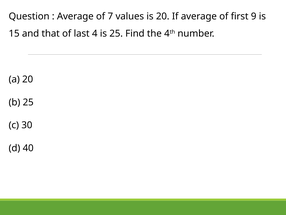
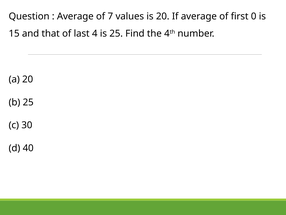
9: 9 -> 0 (254, 16)
